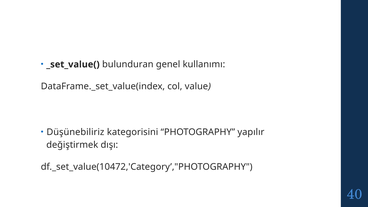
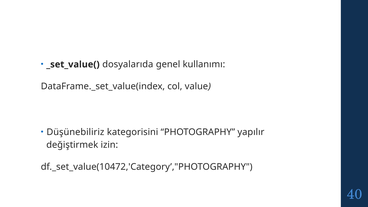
bulunduran: bulunduran -> dosyalarıda (128, 64)
dışı: dışı -> izin (109, 145)
